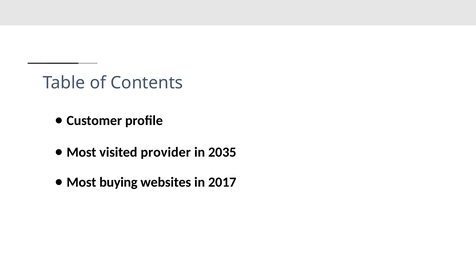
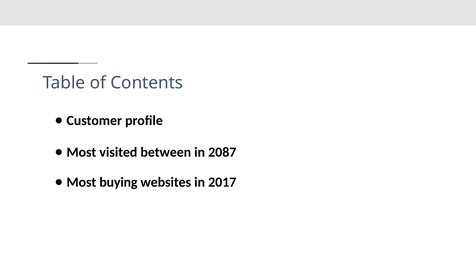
provider: provider -> between (166, 152)
2035: 2035 -> 2087 (222, 152)
